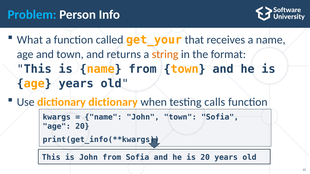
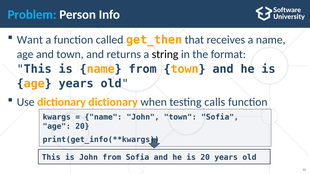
What: What -> Want (30, 40)
get_your: get_your -> get_then (154, 40)
string colour: orange -> black (165, 54)
